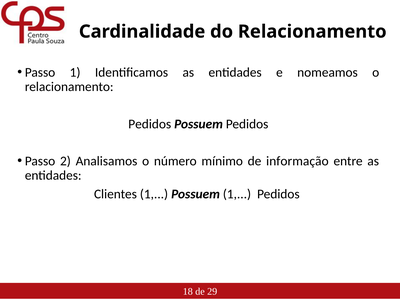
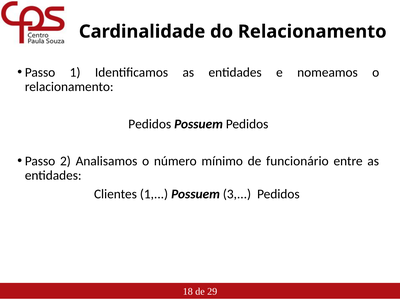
informação: informação -> funcionário (297, 161)
Possuem 1: 1 -> 3 (237, 194)
